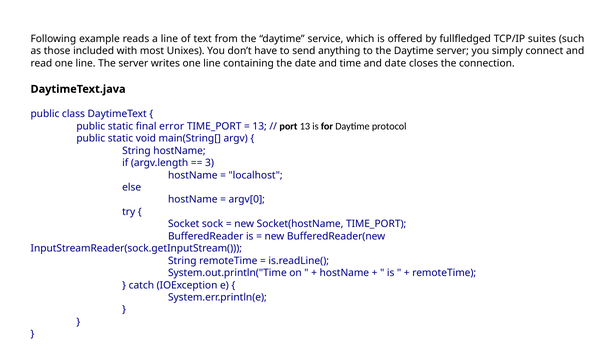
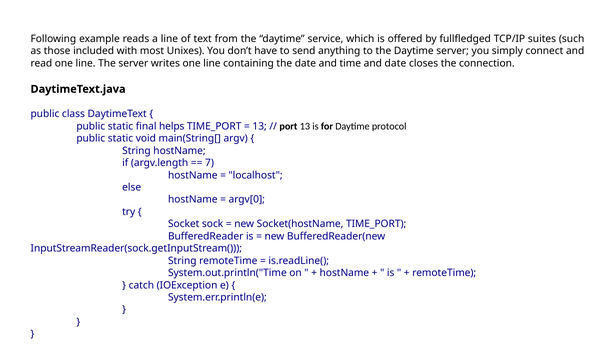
error: error -> helps (172, 126)
3: 3 -> 7 (210, 163)
